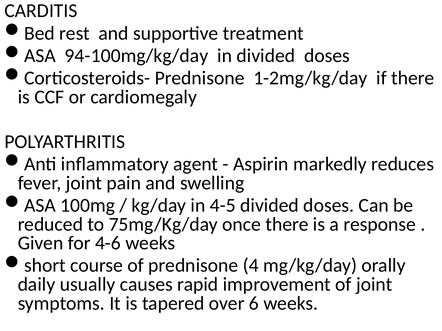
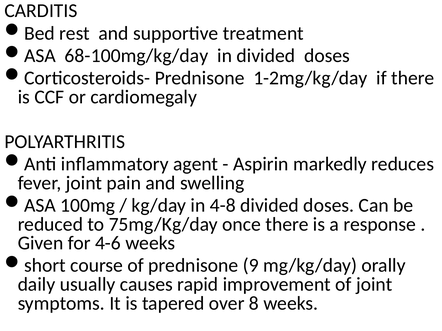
94-100mg/kg/day: 94-100mg/kg/day -> 68-100mg/kg/day (136, 56)
4-5: 4-5 -> 4-8 (223, 206)
4: 4 -> 9 (251, 266)
6: 6 -> 8 (254, 304)
